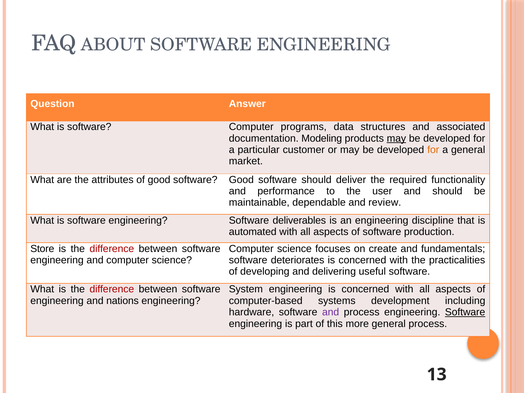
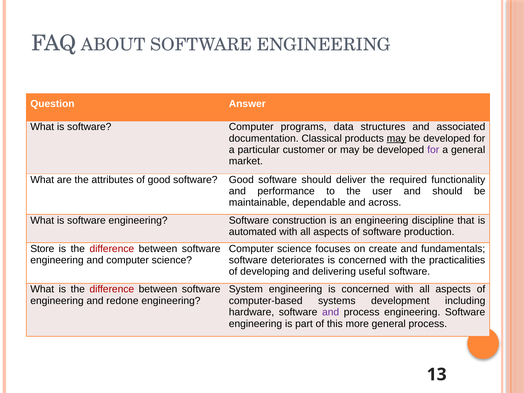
Modeling: Modeling -> Classical (322, 138)
for colour: orange -> purple (433, 150)
review: review -> across (385, 203)
deliverables: deliverables -> construction (299, 220)
nations: nations -> redone (122, 301)
Software underline: present -> none (465, 312)
